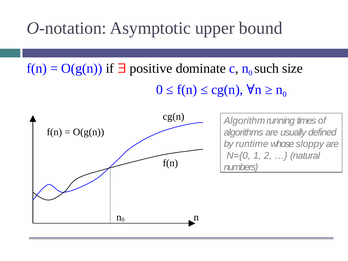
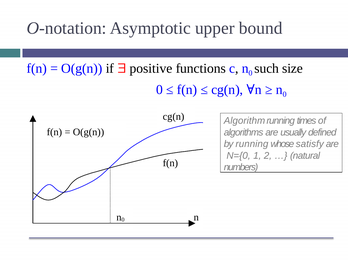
dominate: dominate -> functions (201, 68)
by runtime: runtime -> running (252, 144)
sloppy: sloppy -> satisfy (310, 144)
